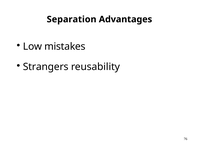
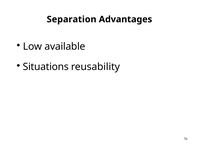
mistakes: mistakes -> available (65, 47)
Strangers: Strangers -> Situations (46, 67)
